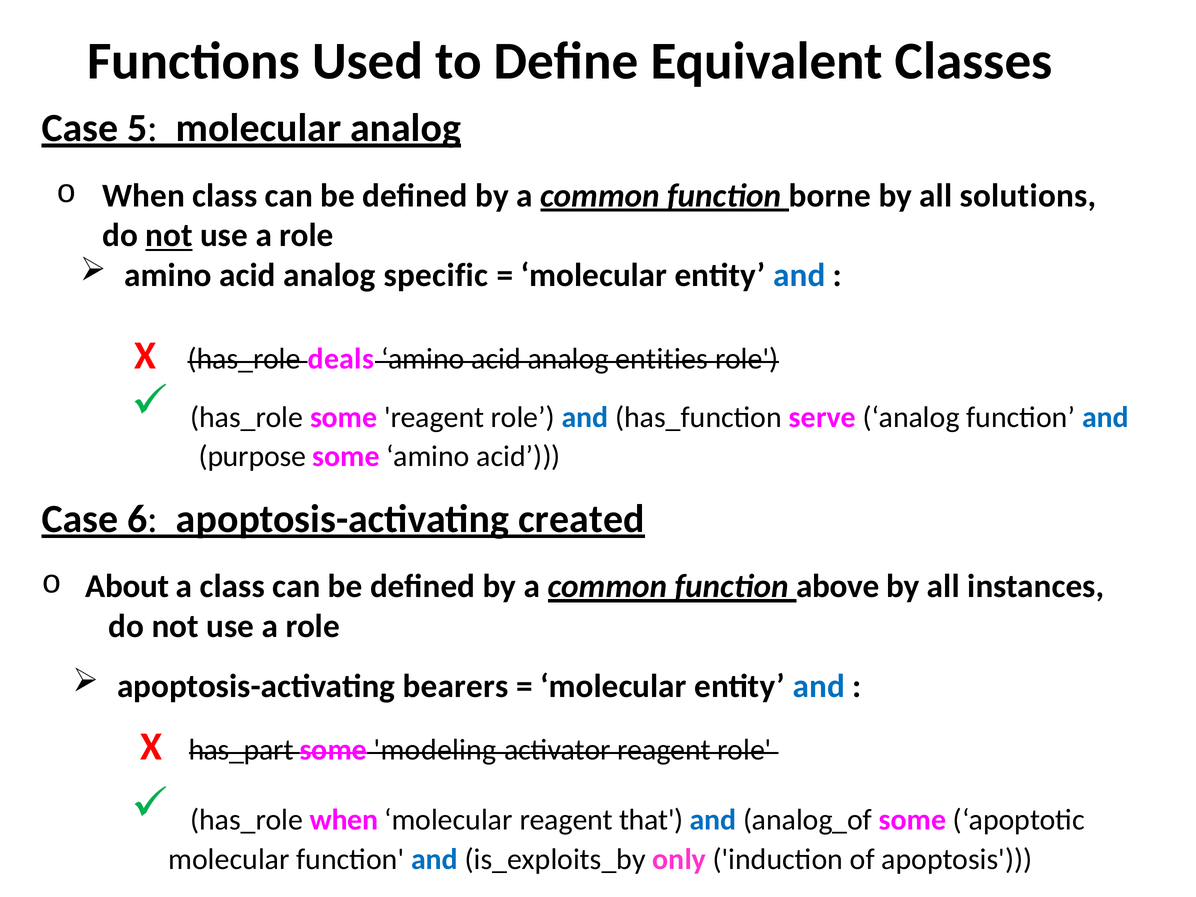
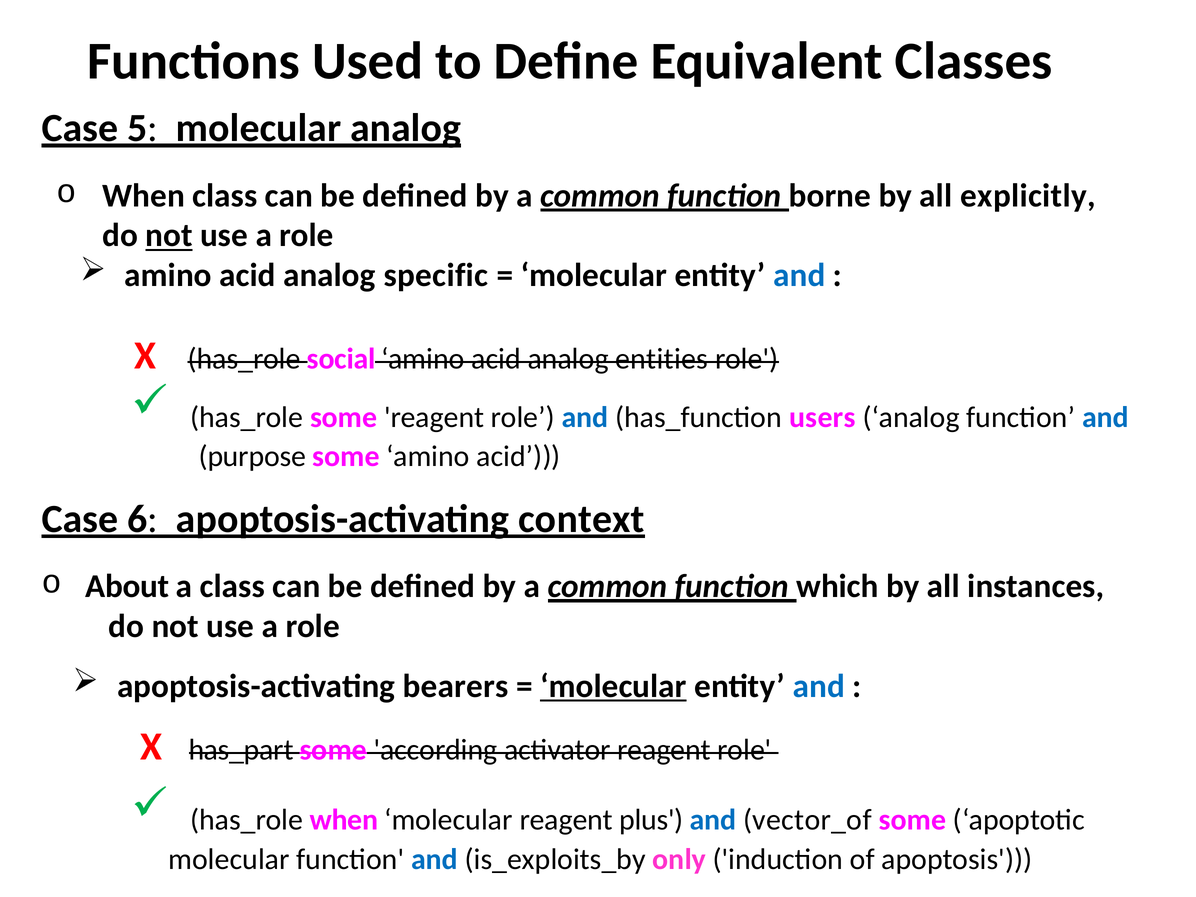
solutions: solutions -> explicitly (1028, 196)
deals: deals -> social (341, 359)
serve: serve -> users (822, 417)
created: created -> context (581, 519)
above: above -> which (838, 586)
molecular underline: none -> present (613, 686)
modeling: modeling -> according (435, 750)
that: that -> plus (651, 820)
analog_of: analog_of -> vector_of (807, 820)
